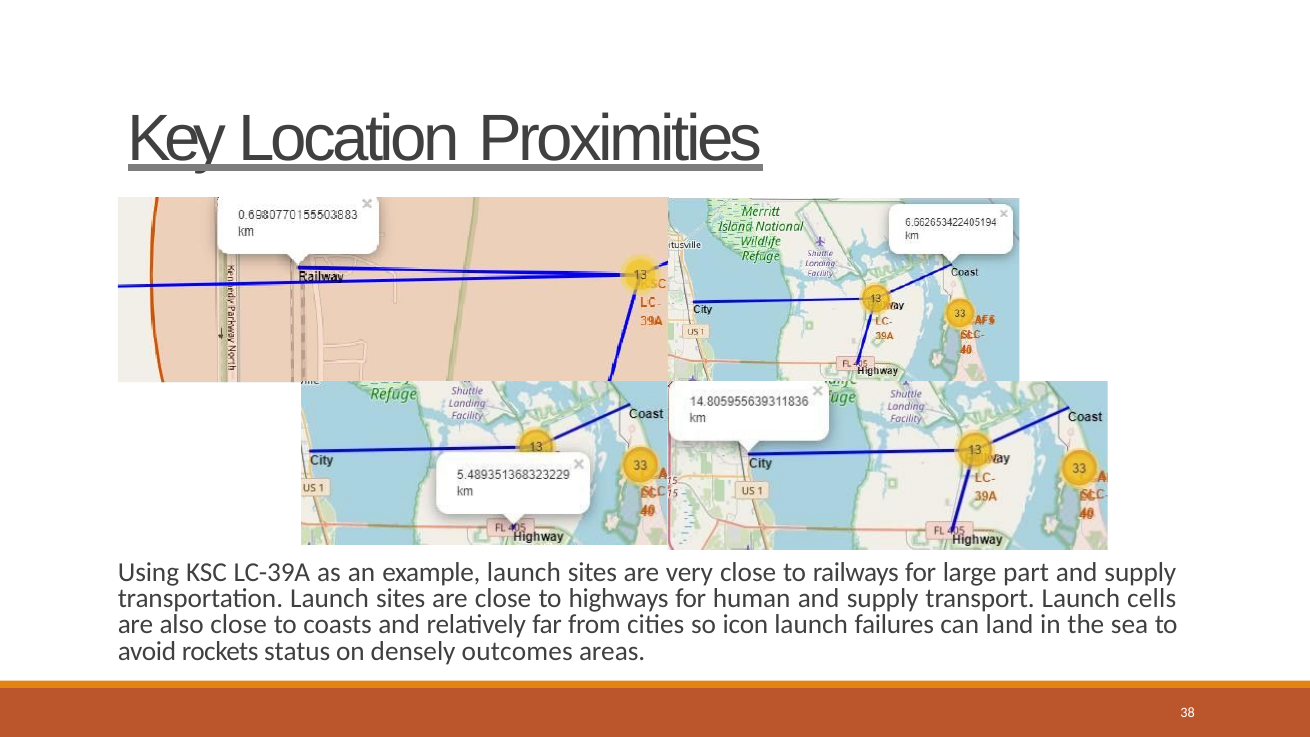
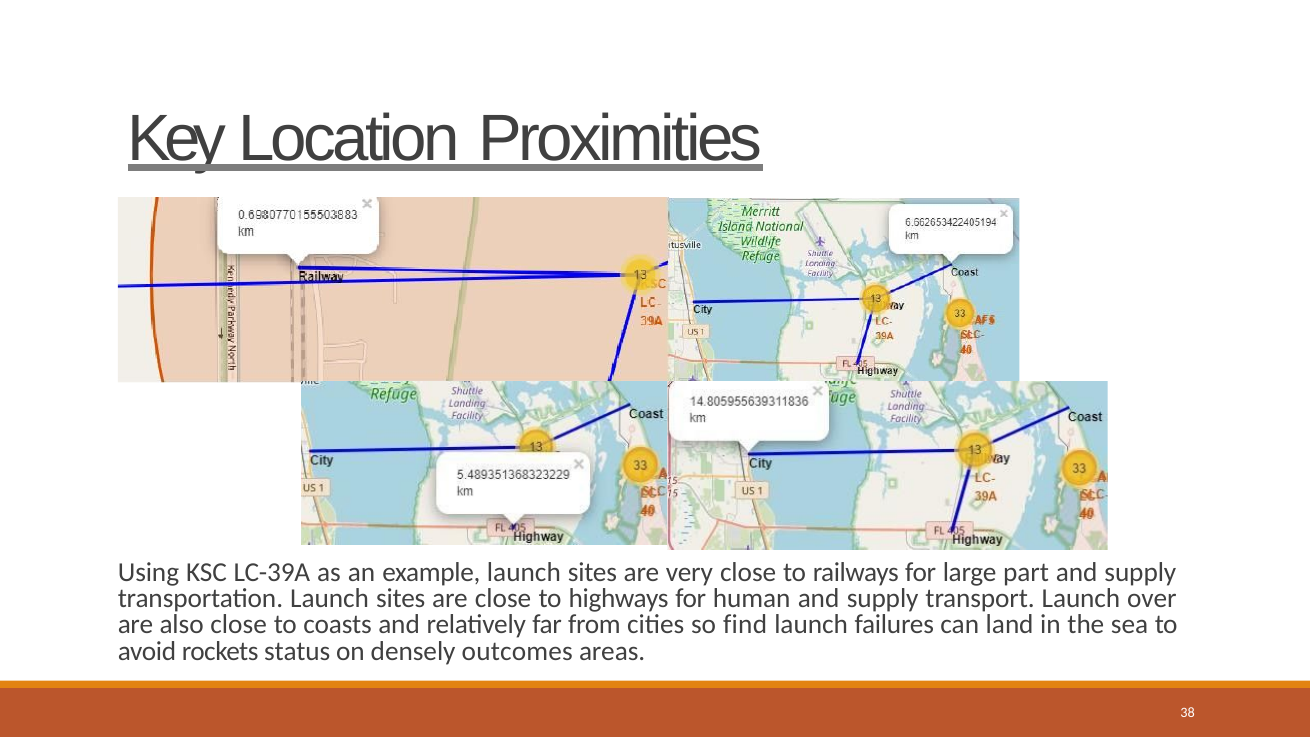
cells: cells -> over (1152, 599)
icon: icon -> find (745, 625)
